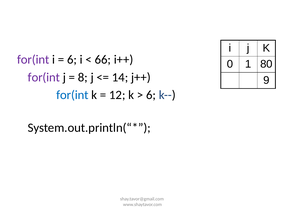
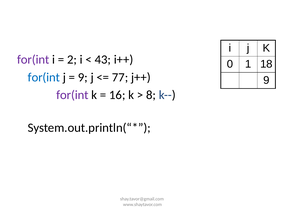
6: 6 -> 2 (72, 60)
66: 66 -> 43 (103, 60)
80: 80 -> 18 (266, 64)
for(int colour: purple -> blue (44, 78)
8: 8 -> 9 (83, 78)
14: 14 -> 77 (120, 78)
for(int colour: blue -> purple (72, 95)
12: 12 -> 16 (117, 95)
6: 6 -> 8 (151, 95)
